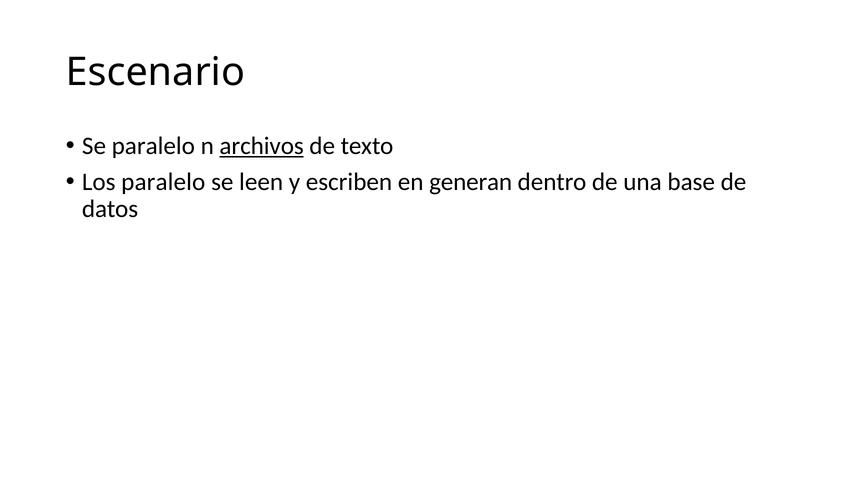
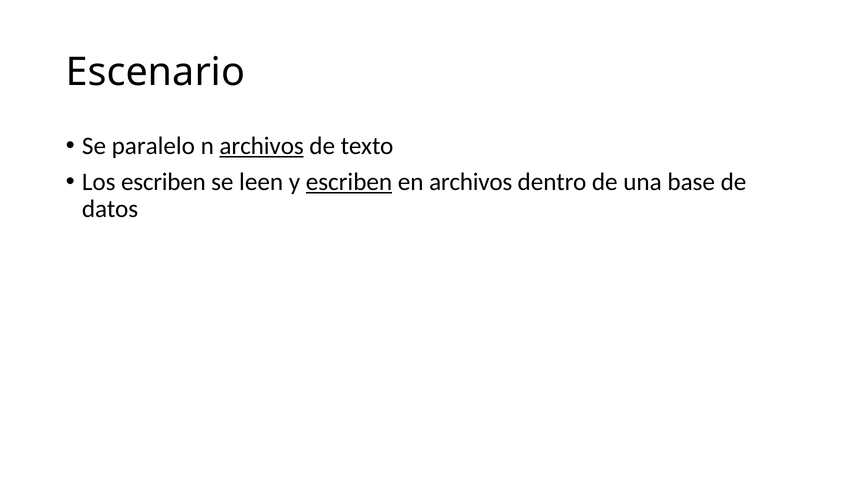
Los paralelo: paralelo -> escriben (163, 182)
escriben underline: none -> present (349, 182)
en generan: generan -> archivos (471, 182)
